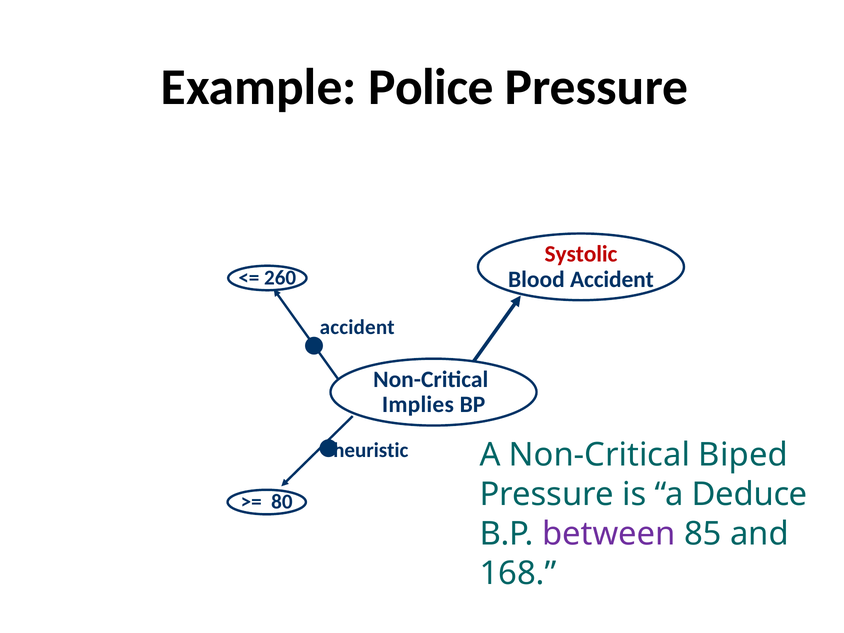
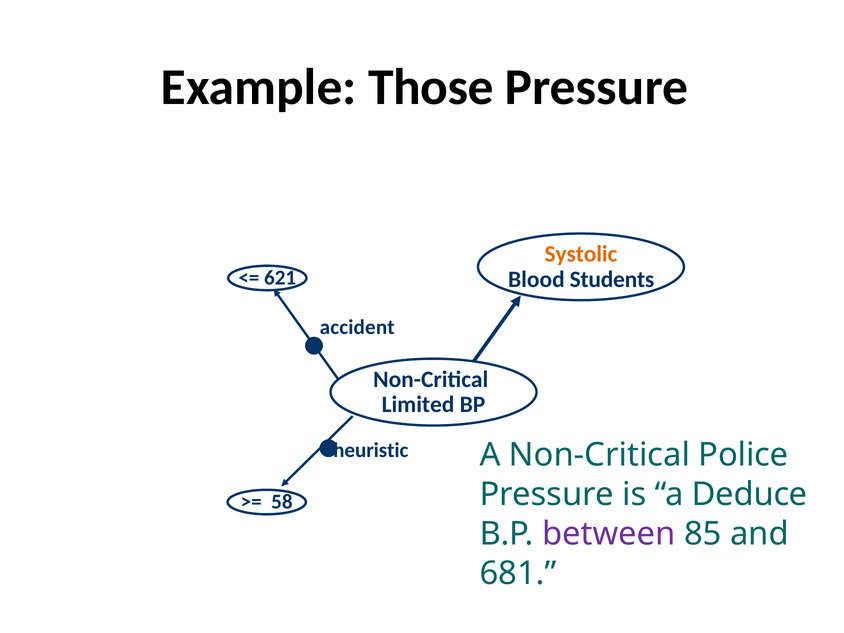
Police: Police -> Those (431, 87)
Systolic colour: red -> orange (581, 254)
260: 260 -> 621 (280, 278)
Blood Accident: Accident -> Students (612, 279)
Implies: Implies -> Limited (418, 405)
Biped: Biped -> Police (743, 455)
80: 80 -> 58 (282, 502)
168: 168 -> 681 (518, 573)
